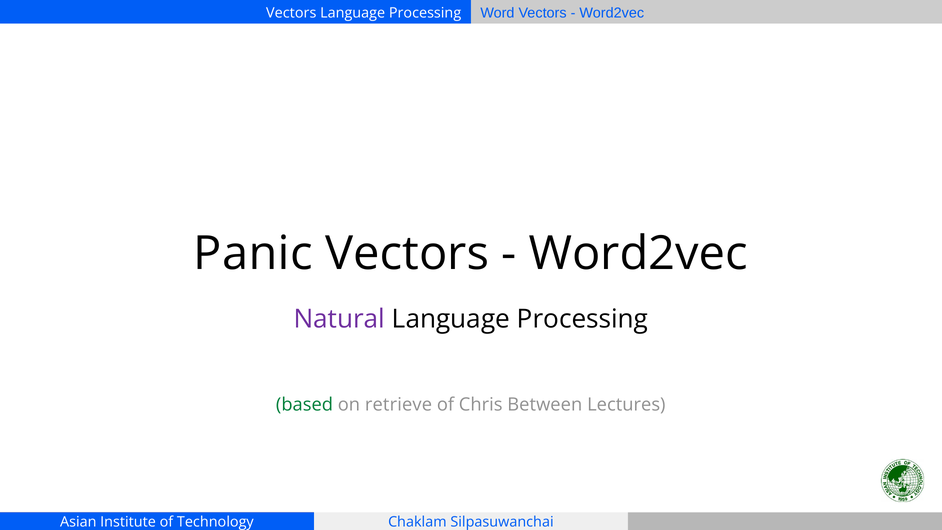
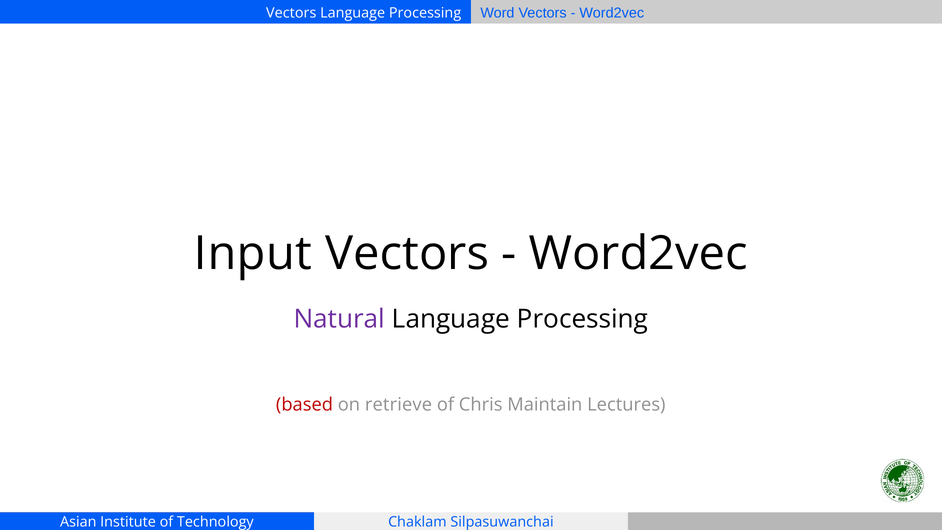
Panic: Panic -> Input (253, 254)
based colour: green -> red (304, 405)
Between: Between -> Maintain (545, 405)
